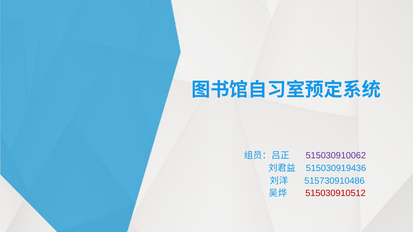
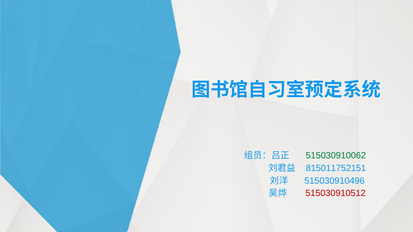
515030910062 colour: purple -> green (336, 156)
515030919436: 515030919436 -> 815011752151 (336, 168)
515730910486: 515730910486 -> 515030910496 (334, 181)
